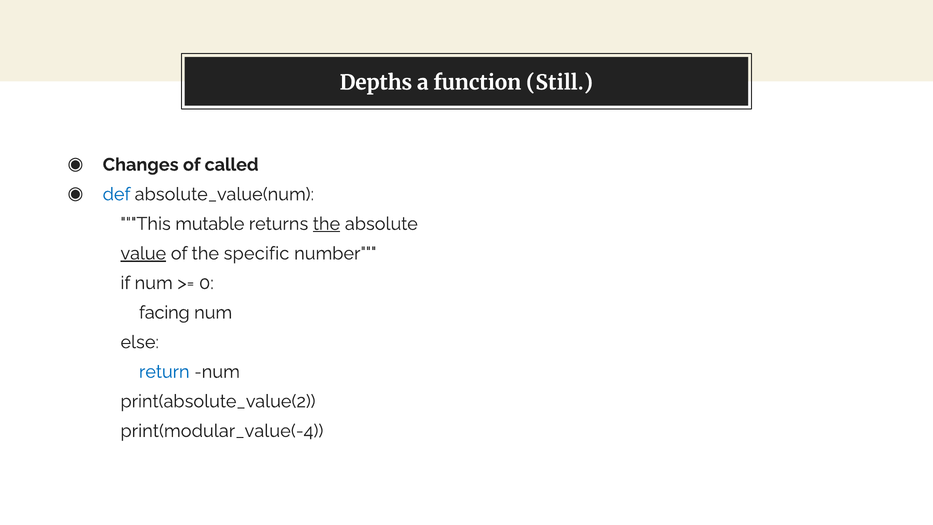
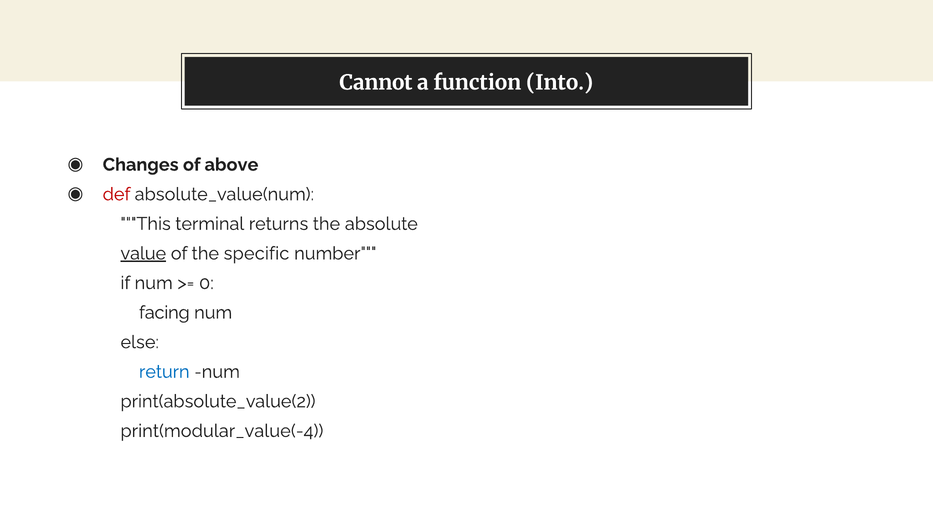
Depths: Depths -> Cannot (376, 83)
Still: Still -> Into (560, 83)
called: called -> above (231, 165)
def colour: blue -> red (117, 194)
mutable: mutable -> terminal (210, 224)
the underline: present -> none (327, 224)
